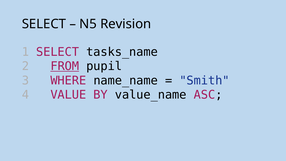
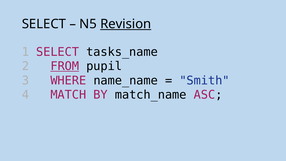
Revision underline: none -> present (126, 24)
VALUE: VALUE -> MATCH (68, 95)
value_name: value_name -> match_name (151, 95)
